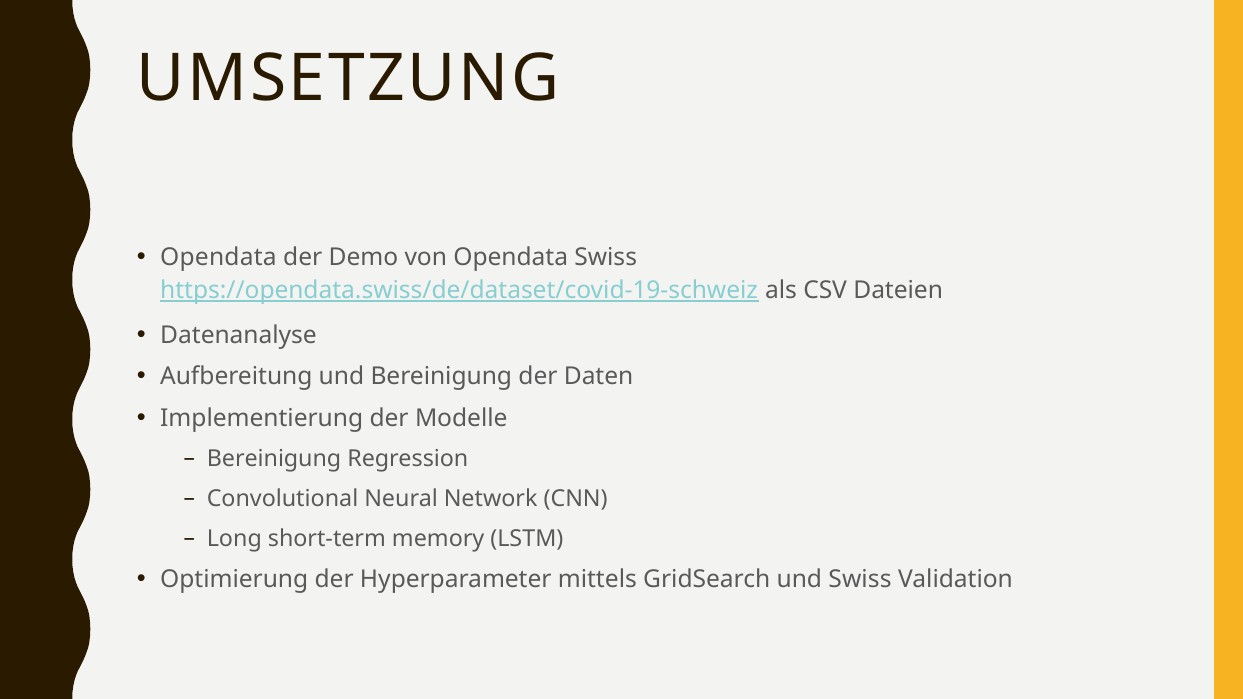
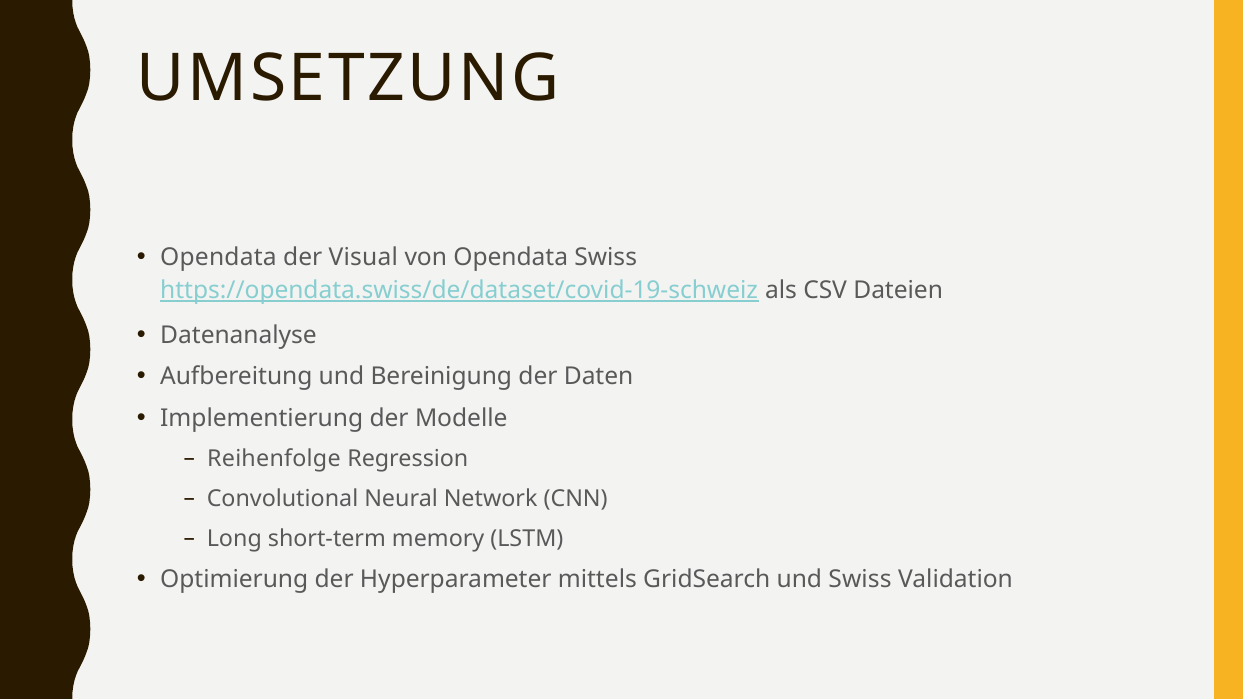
Demo: Demo -> Visual (363, 257)
Bereinigung: Bereinigung -> Reihenfolge (274, 459)
